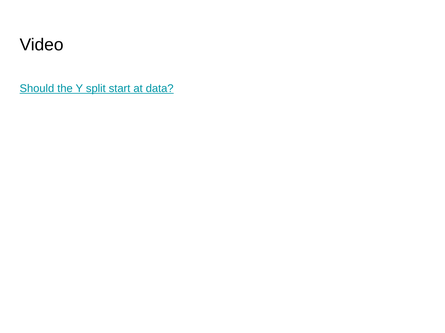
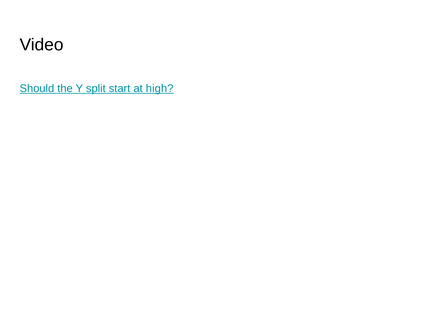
data: data -> high (160, 89)
